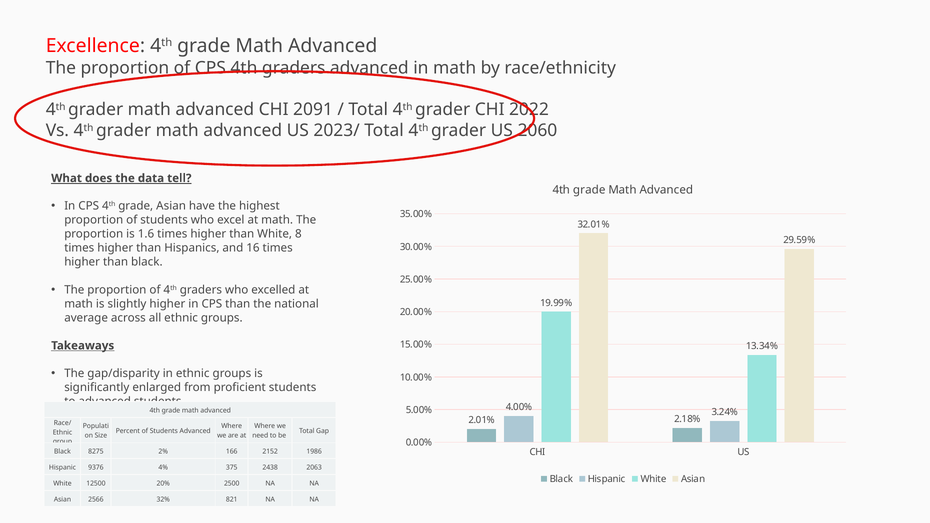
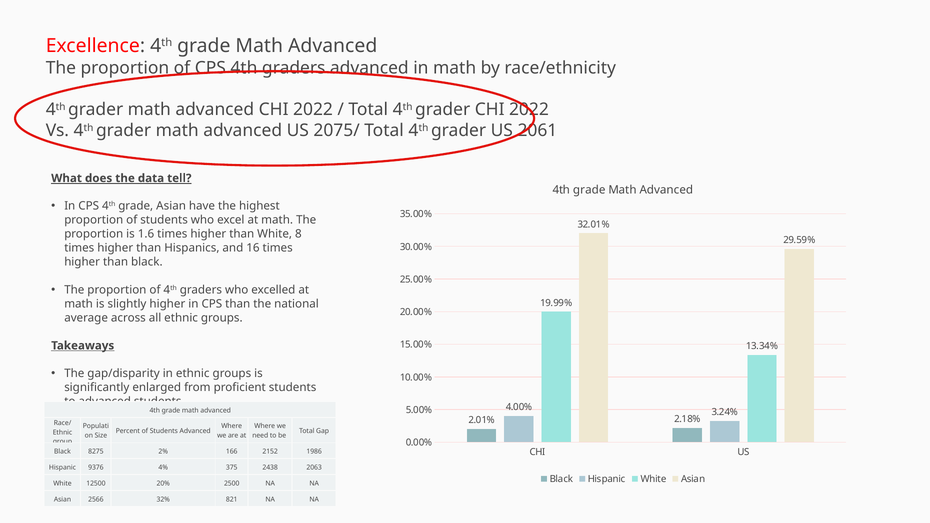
advanced CHI 2091: 2091 -> 2022 (313, 110)
2023/: 2023/ -> 2075/ (337, 131)
2060: 2060 -> 2061 (537, 131)
